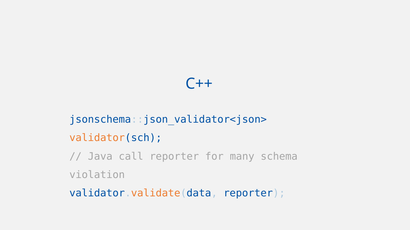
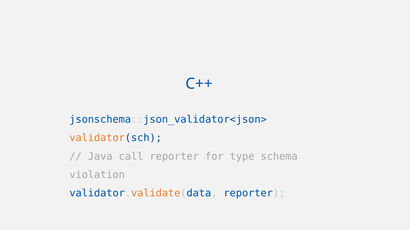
many: many -> type (242, 157)
